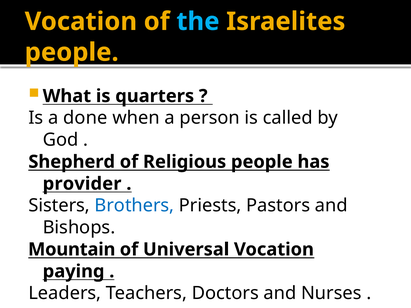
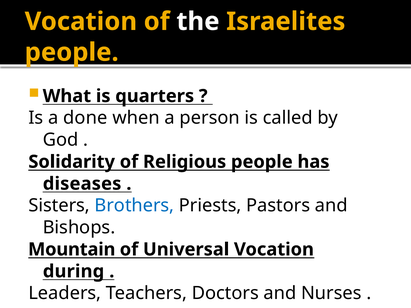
the colour: light blue -> white (198, 22)
Shepherd: Shepherd -> Solidarity (72, 162)
provider: provider -> diseases (82, 184)
paying: paying -> during (74, 272)
